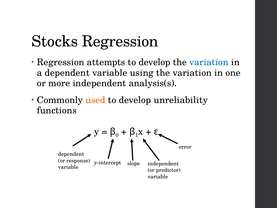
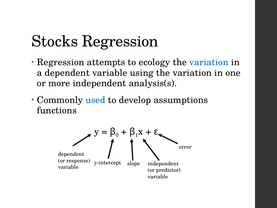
attempts to develop: develop -> ecology (154, 62)
used colour: orange -> blue (95, 100)
unreliability: unreliability -> assumptions (181, 100)
